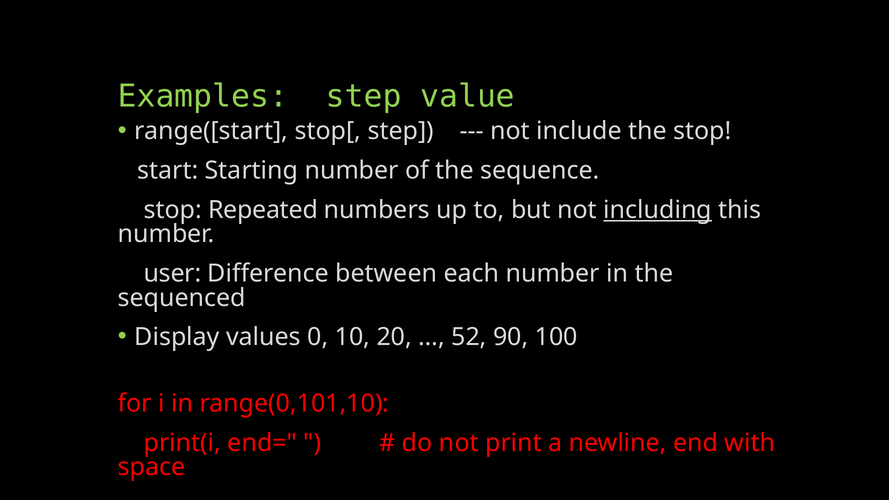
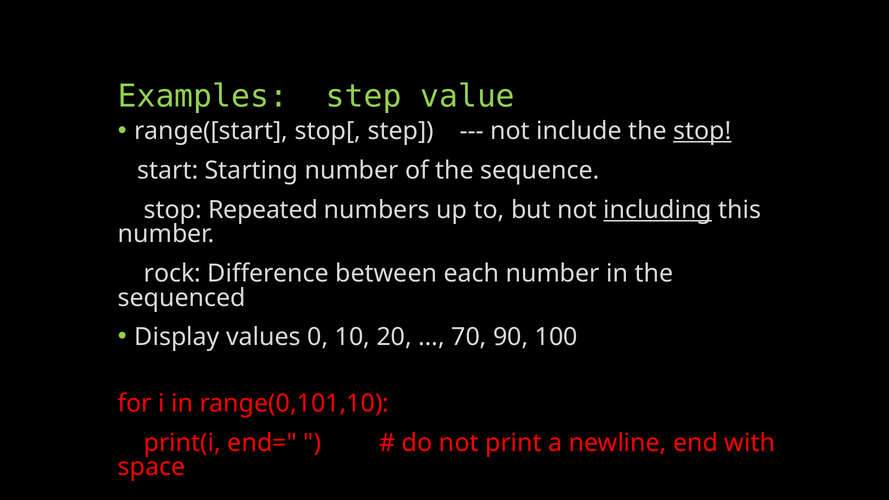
stop underline: none -> present (702, 131)
user: user -> rock (172, 274)
52: 52 -> 70 (469, 337)
